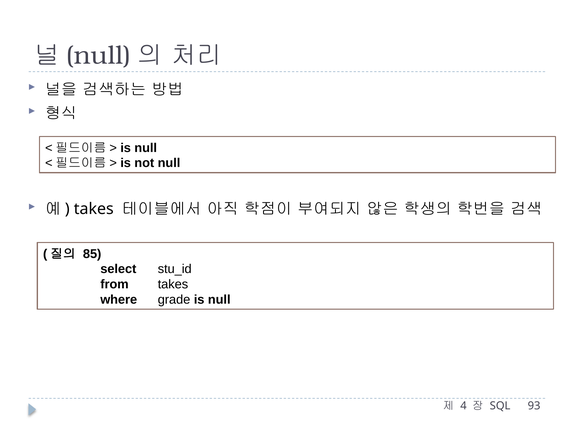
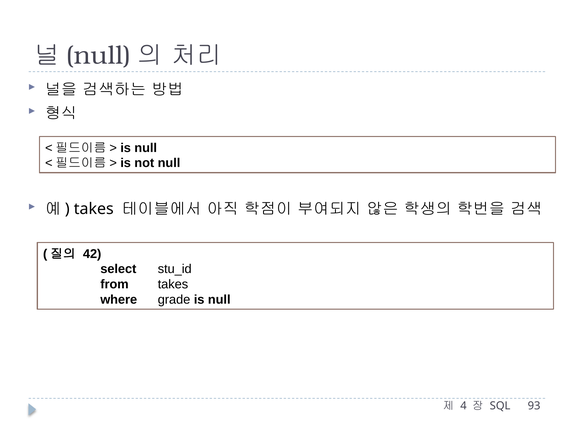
85: 85 -> 42 (92, 254)
